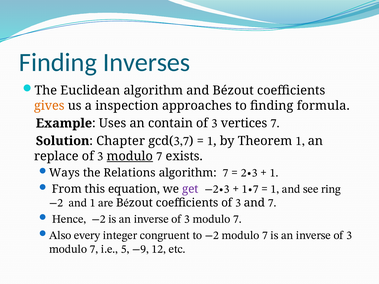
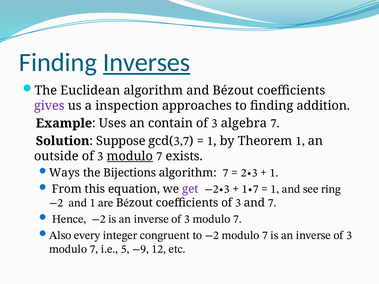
Inverses underline: none -> present (147, 63)
gives colour: orange -> purple (49, 106)
formula: formula -> addition (323, 106)
vertices: vertices -> algebra (244, 123)
Chapter: Chapter -> Suppose (121, 141)
replace: replace -> outside (56, 156)
Relations: Relations -> Bijections (130, 173)
